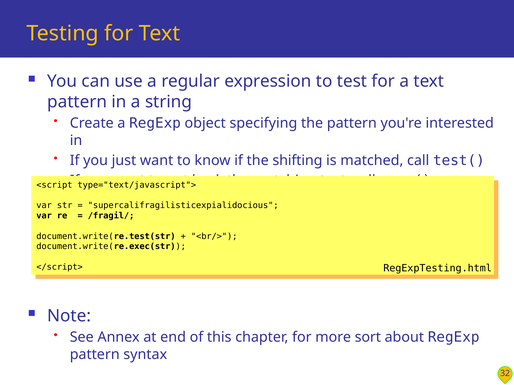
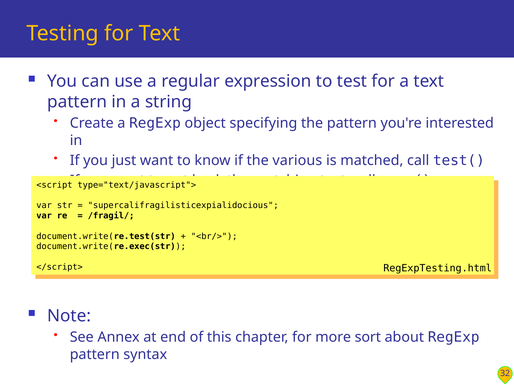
shifting: shifting -> various (297, 161)
